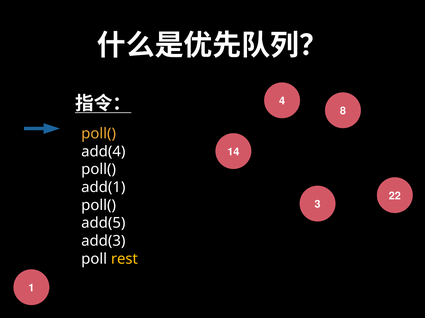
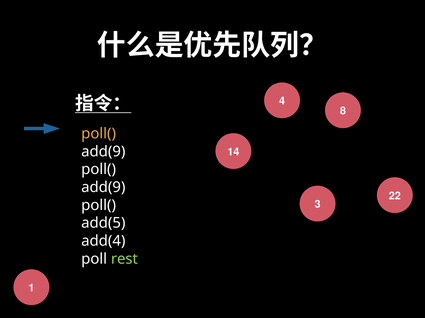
add(4: add(4 -> add(9 (103, 152)
add(1: add(1 -> add(9 (103, 188)
add(3: add(3 -> add(4 (103, 241)
rest colour: yellow -> light green (124, 259)
